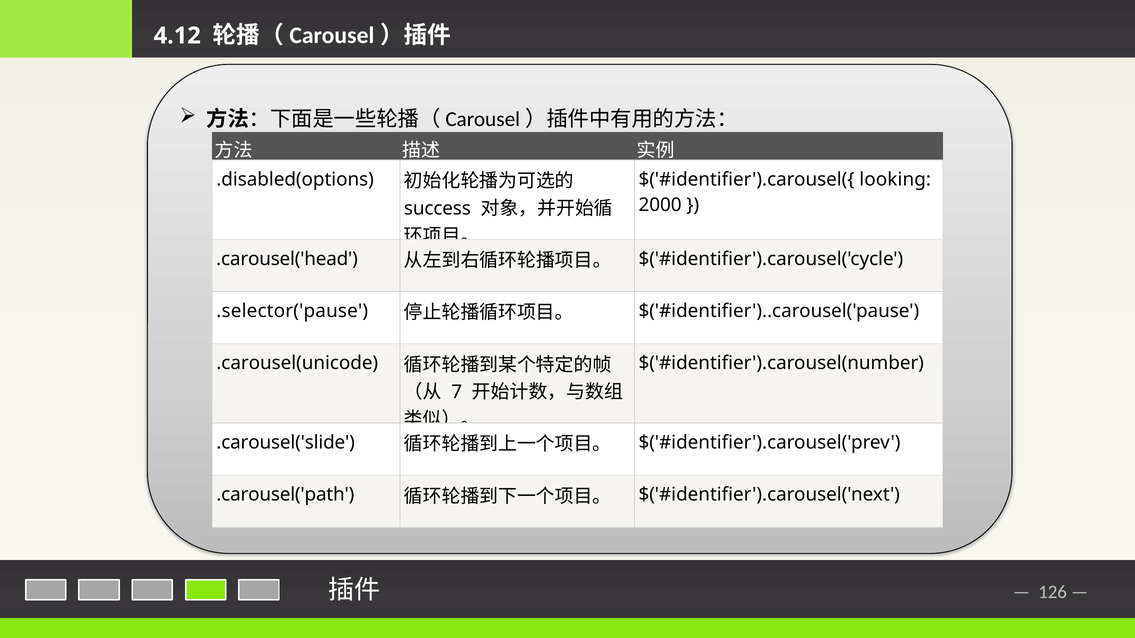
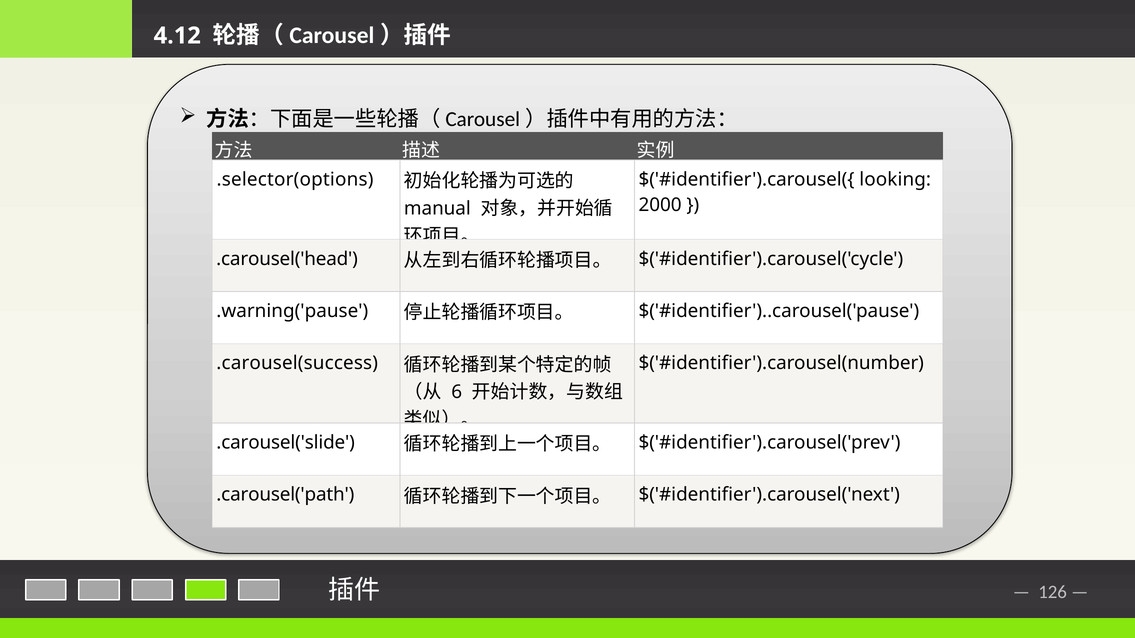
.disabled(options: .disabled(options -> .selector(options (295, 180)
success: success -> manual (437, 209)
.selector('pause: .selector('pause -> .warning('pause (292, 311)
.carousel(unicode: .carousel(unicode -> .carousel(success (297, 363)
7: 7 -> 6 (457, 392)
